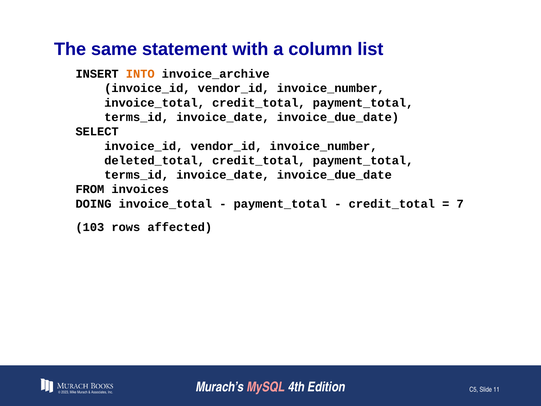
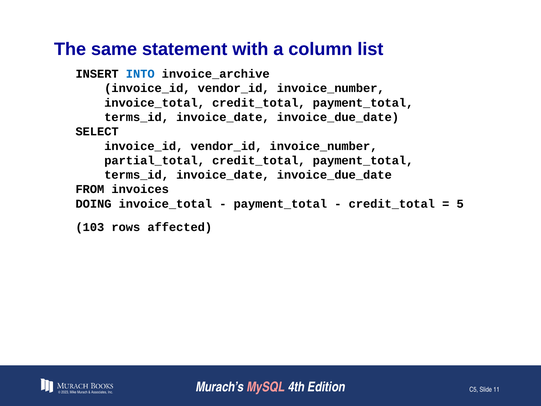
INTO colour: orange -> blue (140, 74)
deleted_total: deleted_total -> partial_total (155, 160)
7: 7 -> 5 (460, 204)
